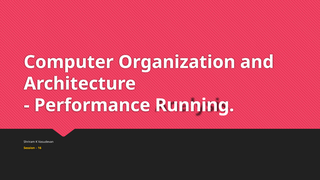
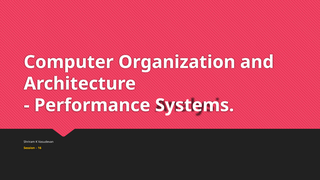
Running: Running -> Systems (195, 105)
